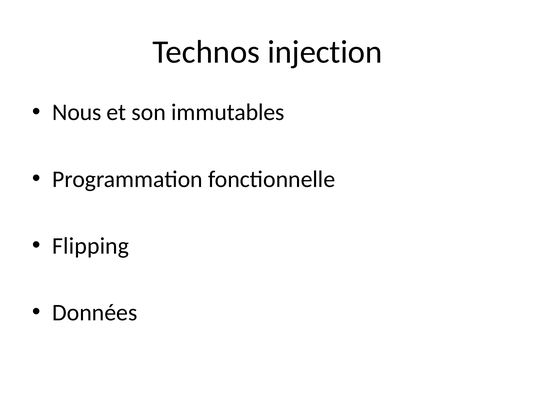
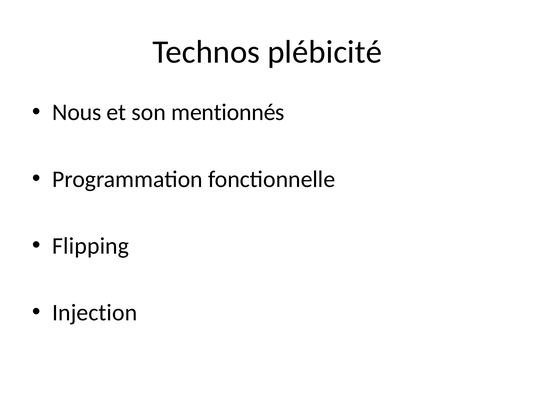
injection: injection -> plébicité (325, 52)
immutables: immutables -> mentionnés (228, 112)
Données: Données -> Injection (95, 312)
